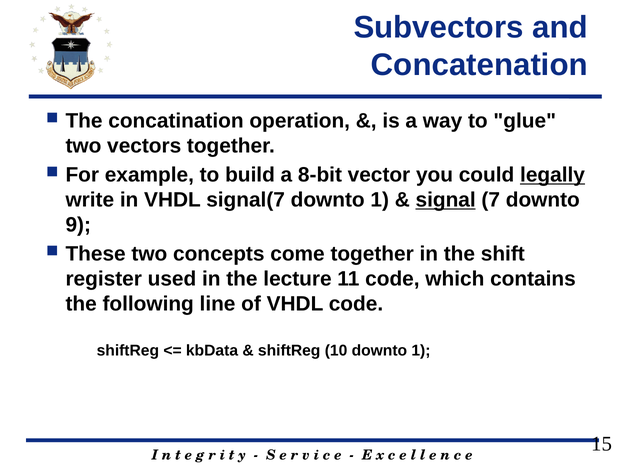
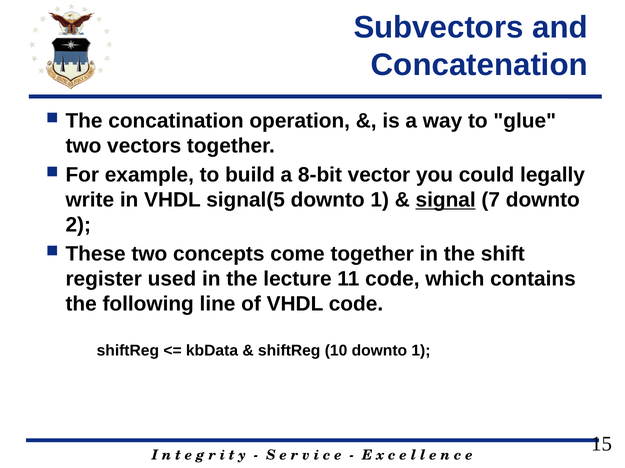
legally underline: present -> none (553, 175)
signal(7: signal(7 -> signal(5 (246, 200)
9: 9 -> 2 (78, 225)
